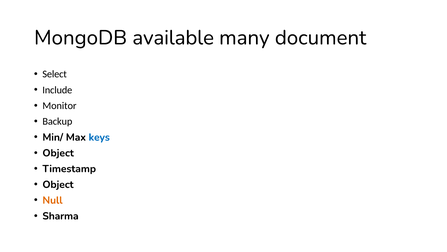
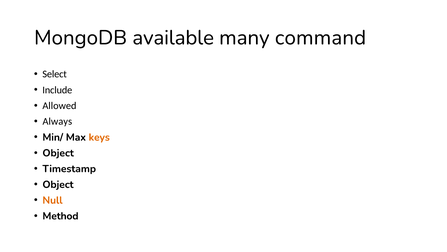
document: document -> command (320, 38)
Monitor: Monitor -> Allowed (59, 106)
Backup: Backup -> Always (57, 121)
keys colour: blue -> orange (99, 137)
Sharma: Sharma -> Method (60, 216)
